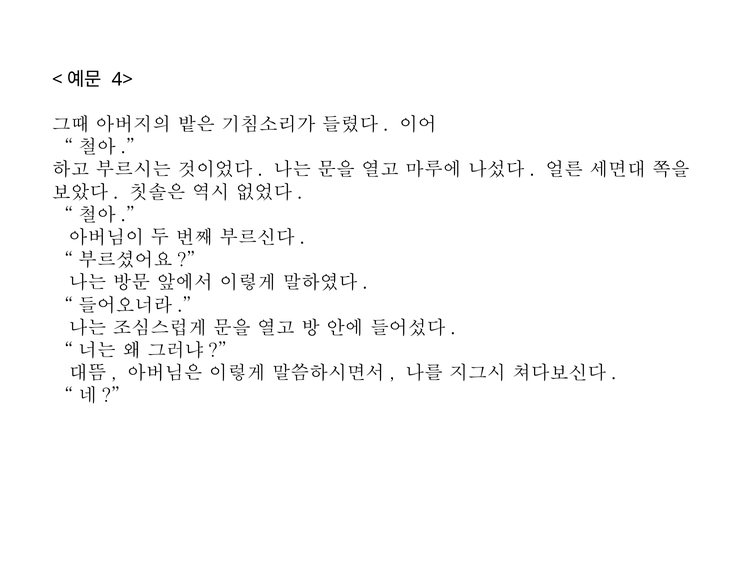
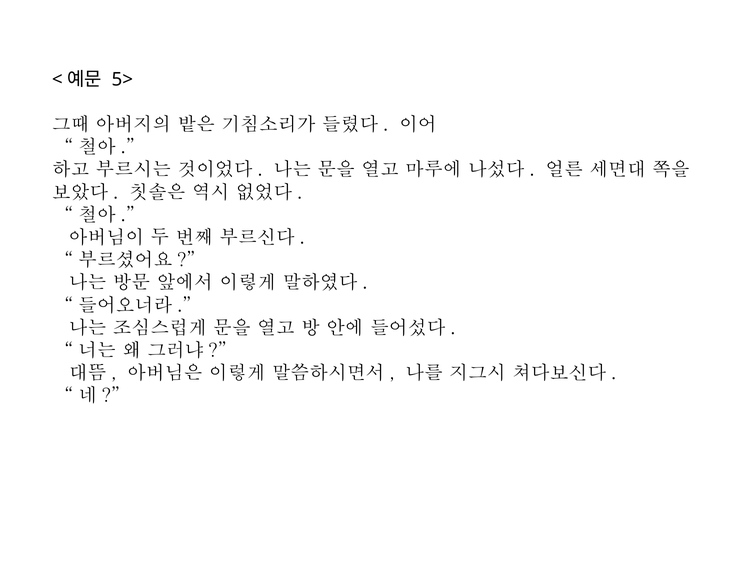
4>: 4> -> 5> (122, 79)
